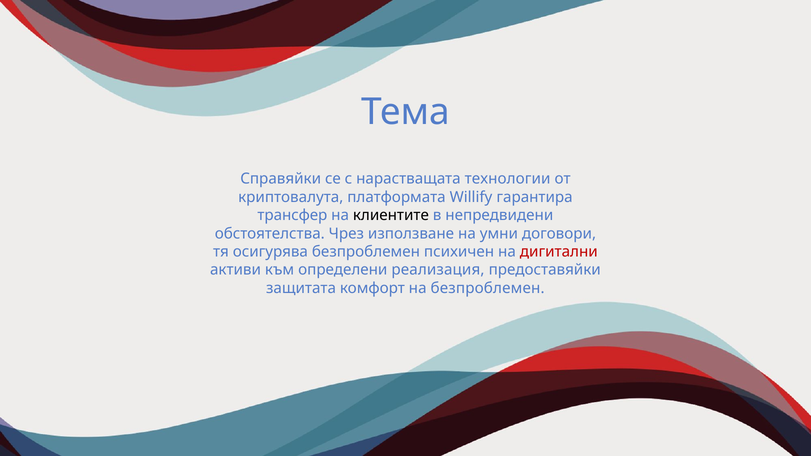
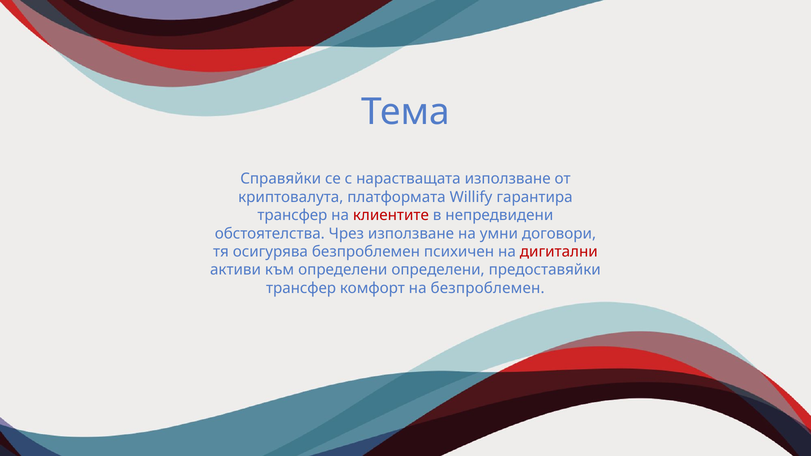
нарастващата технологии: технологии -> използване (508, 179)
клиентите colour: black -> red (391, 215)
определени реализация: реализация -> определени (438, 270)
защитата: защитата -> трансфер (301, 288)
